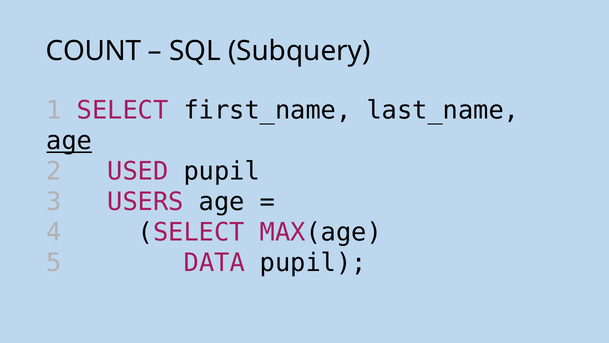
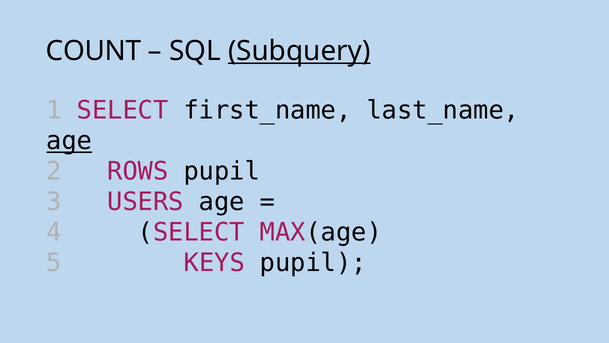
Subquery underline: none -> present (299, 51)
USED: USED -> ROWS (138, 171)
DATA: DATA -> KEYS (214, 263)
